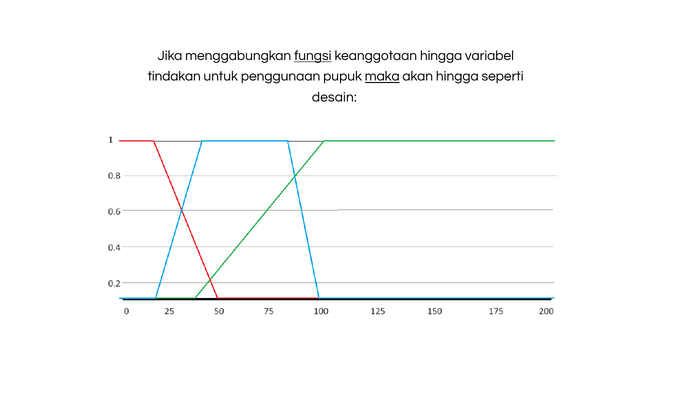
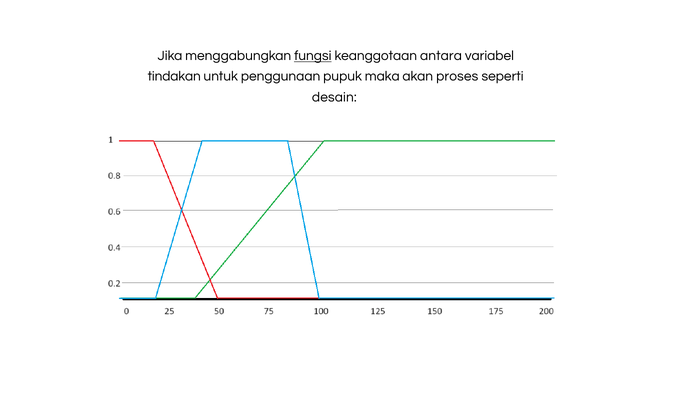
keanggotaan hingga: hingga -> antara (441, 56)
maka underline: present -> none (382, 76)
akan hingga: hingga -> proses (457, 76)
